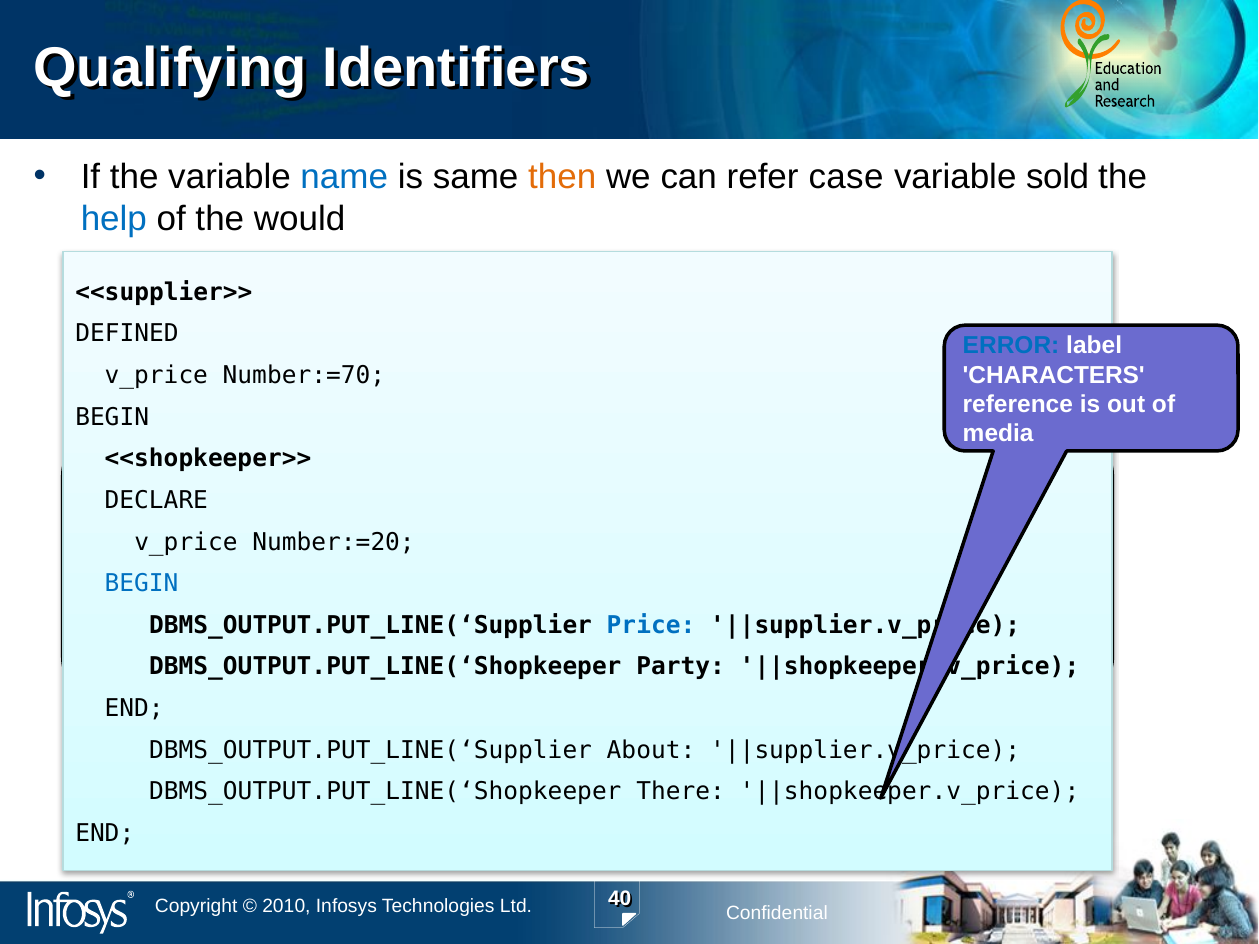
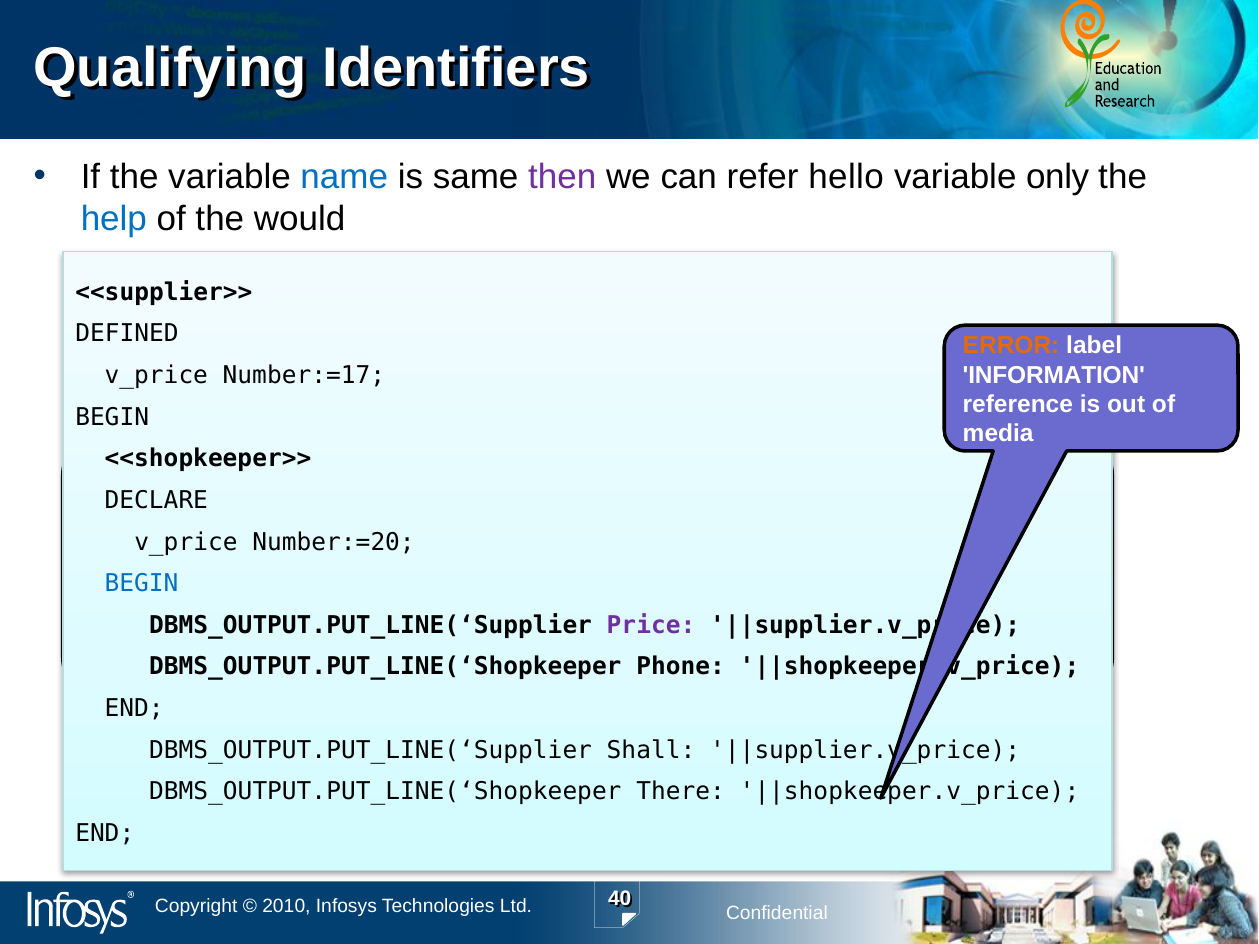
then colour: orange -> purple (562, 177)
case: case -> hello (846, 177)
sold: sold -> only (1058, 177)
ERROR colour: blue -> orange (1011, 346)
CHARACTERS: CHARACTERS -> INFORMATION (1054, 375)
Number:=70: Number:=70 -> Number:=17 (304, 376)
Price colour: blue -> purple (651, 625)
Party: Party -> Phone (681, 667)
About: About -> Shall (651, 750)
